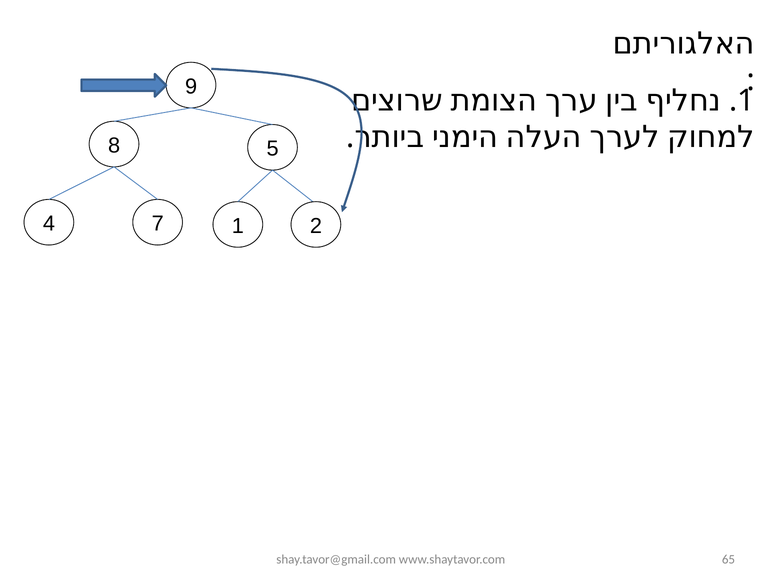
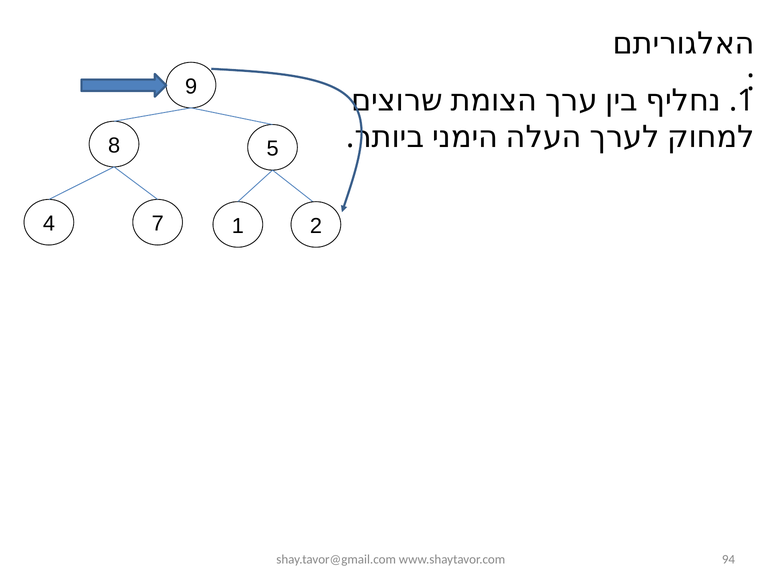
65: 65 -> 94 (728, 560)
